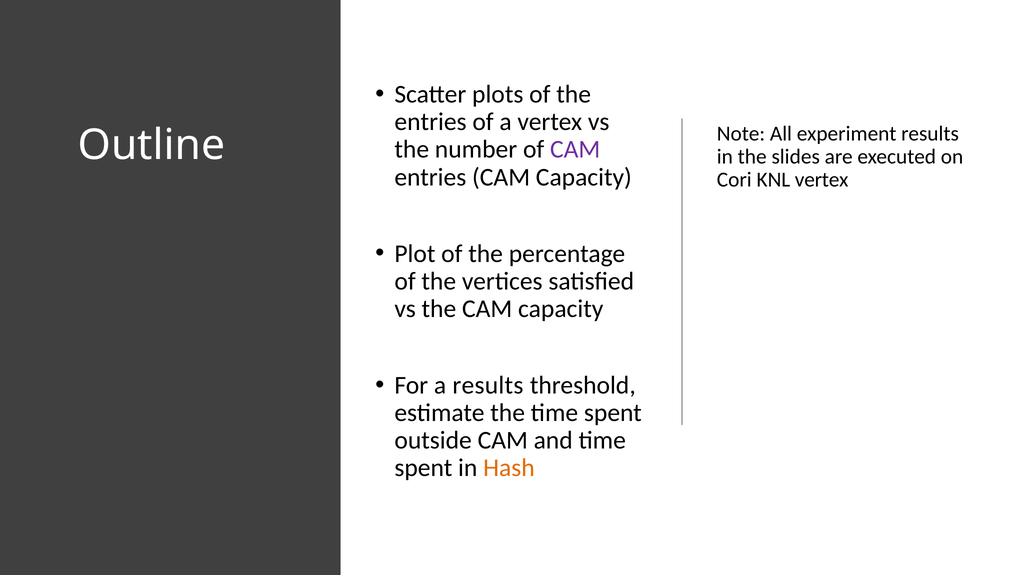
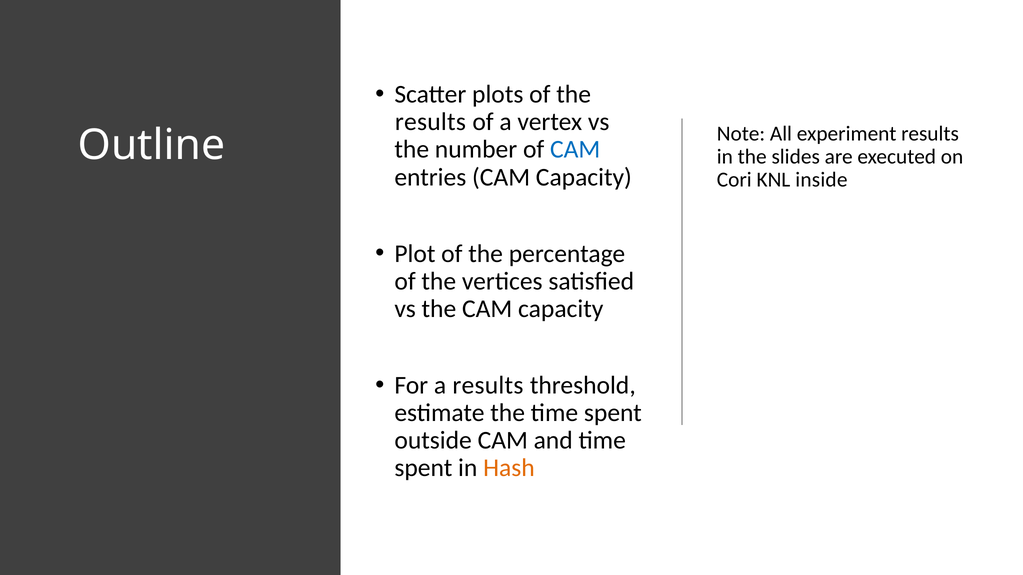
entries: entries -> results (430, 122)
CAM colour: purple -> blue (575, 150)
KNL vertex: vertex -> inside (821, 180)
